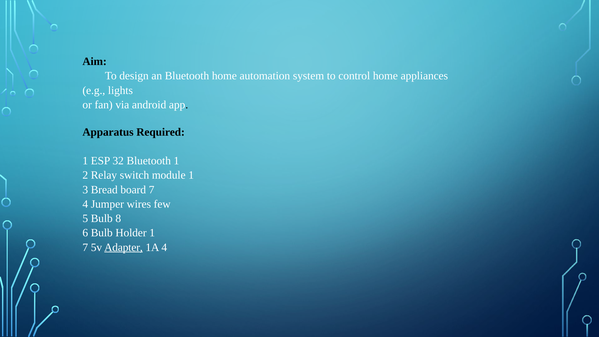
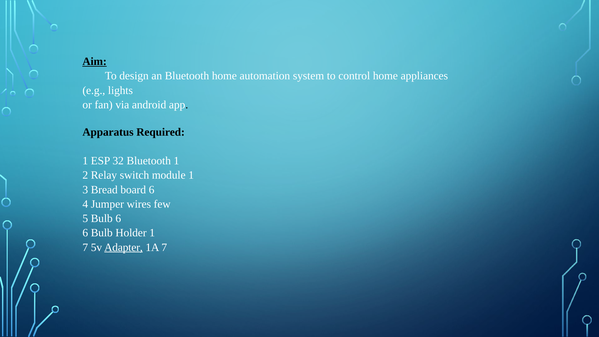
Aim underline: none -> present (95, 61)
board 7: 7 -> 6 (152, 190)
Bulb 8: 8 -> 6 (118, 218)
1A 4: 4 -> 7 (164, 247)
